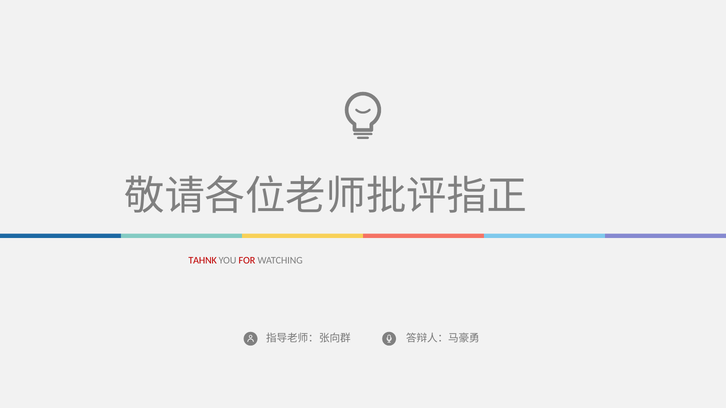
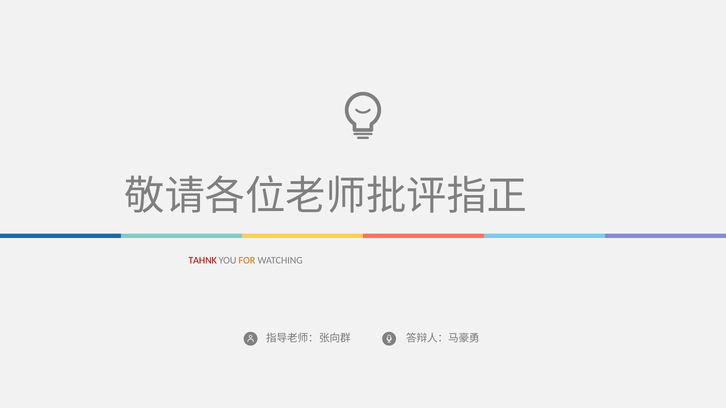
FOR colour: red -> orange (247, 261)
